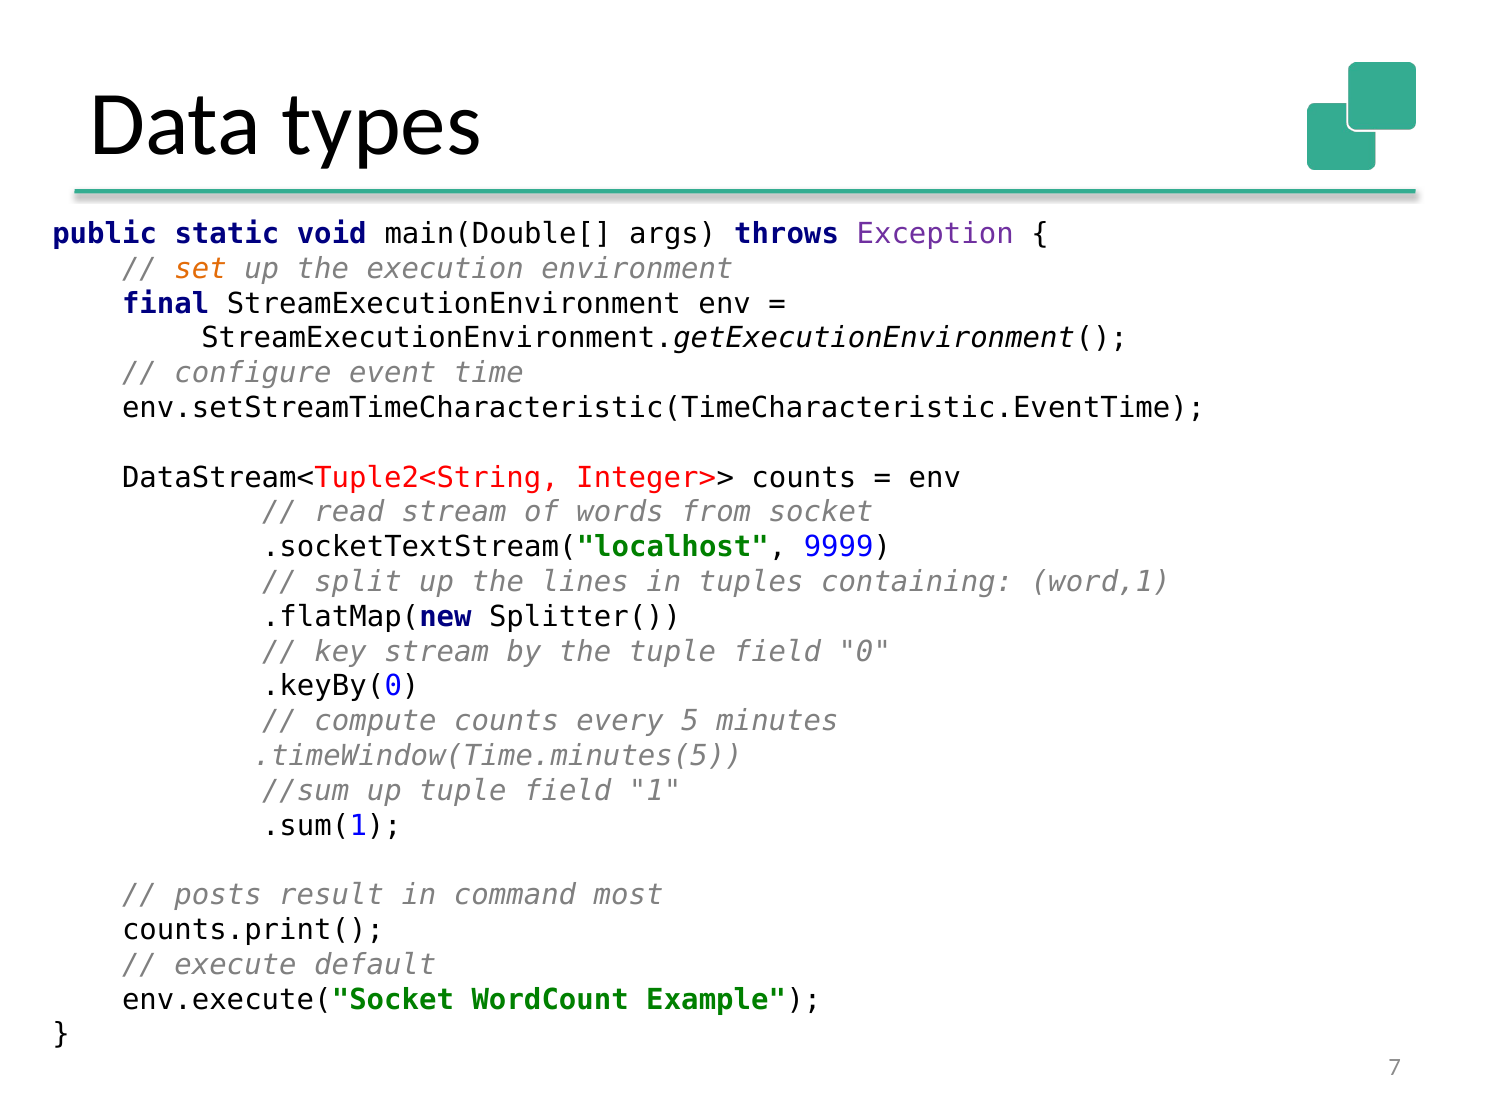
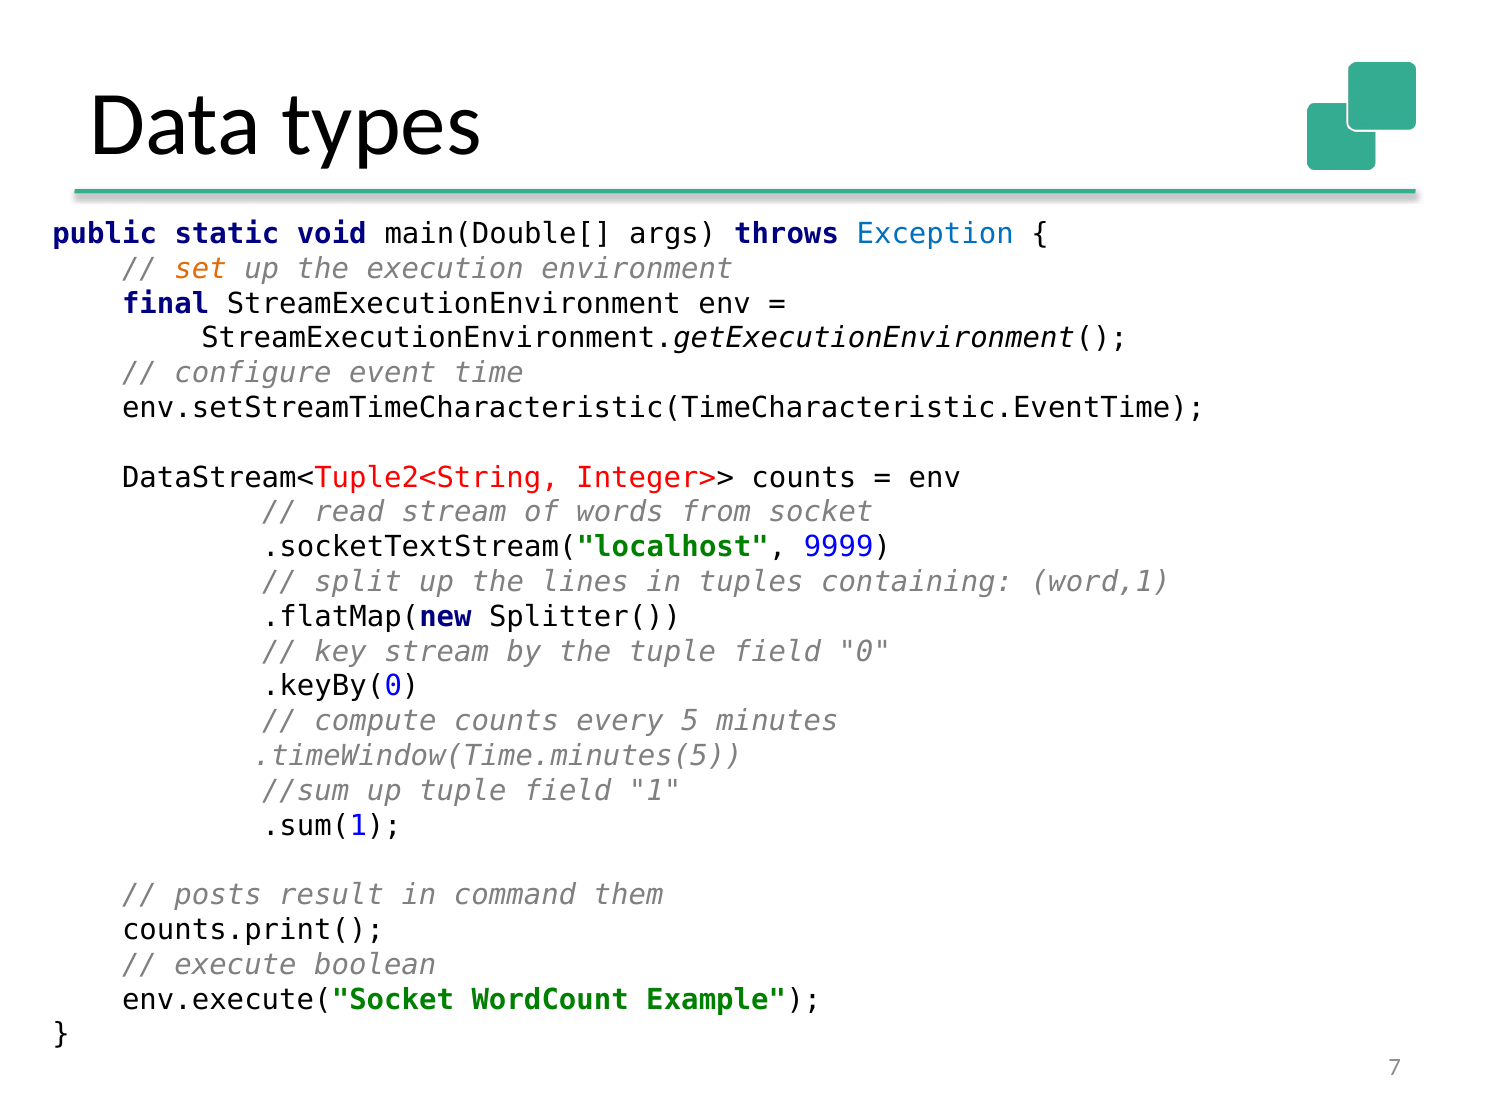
Exception colour: purple -> blue (935, 234)
most: most -> them (629, 895)
default: default -> boolean (375, 964)
